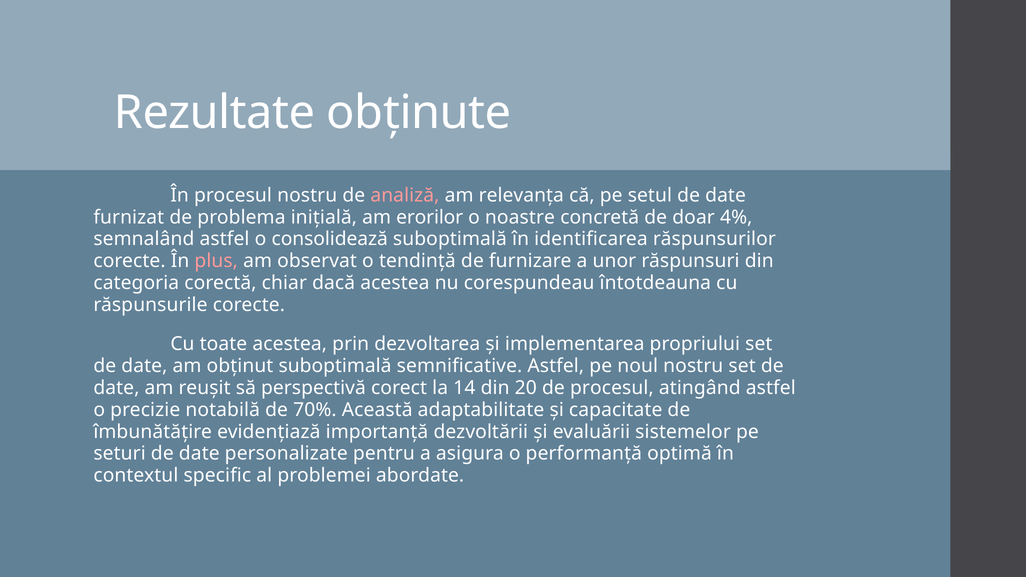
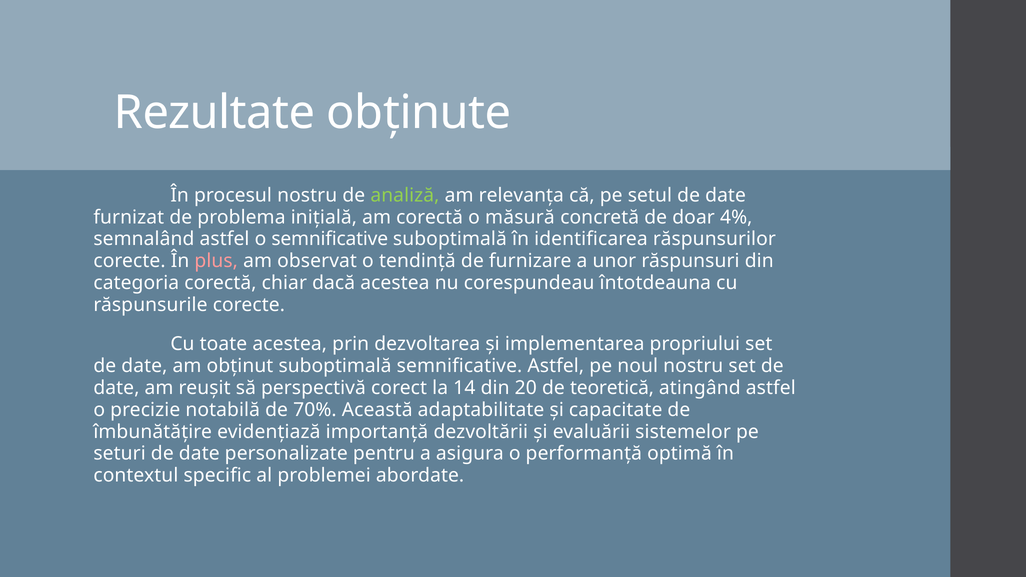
analiză colour: pink -> light green (405, 195)
am erorilor: erorilor -> corectă (430, 217)
noastre: noastre -> măsură (520, 217)
o consolidează: consolidează -> semnificative (330, 239)
de procesul: procesul -> teoretică (612, 388)
